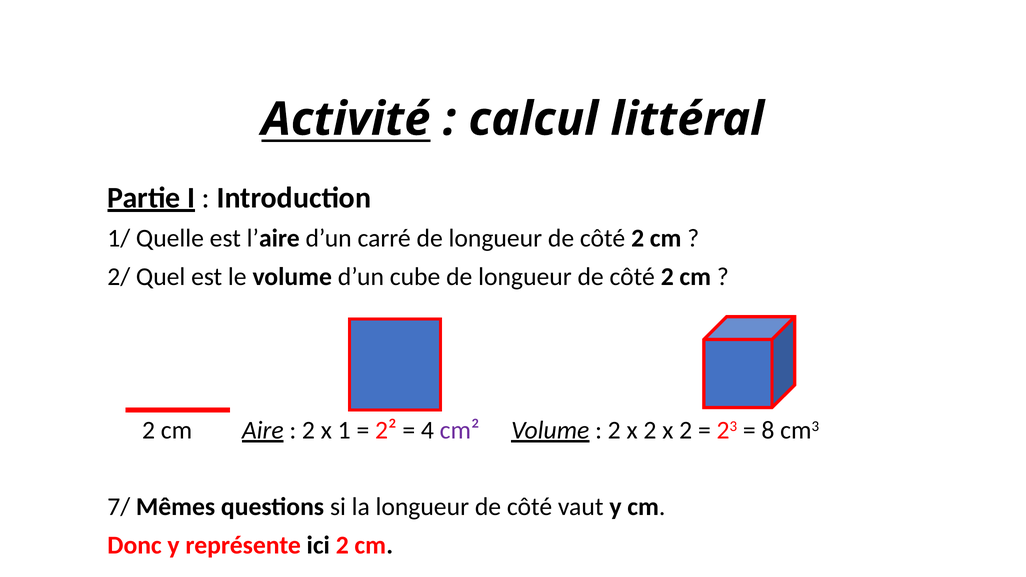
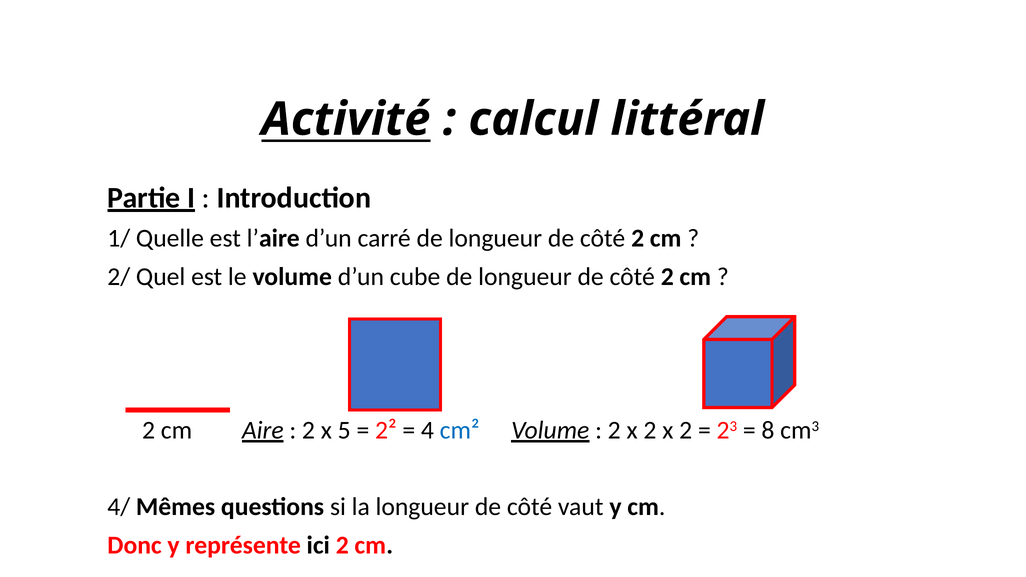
1: 1 -> 5 (344, 430)
cm² colour: purple -> blue (460, 430)
7/: 7/ -> 4/ (119, 507)
